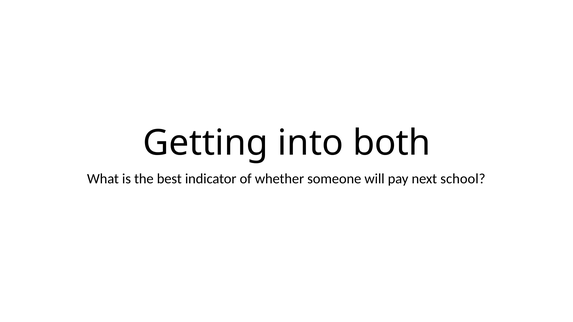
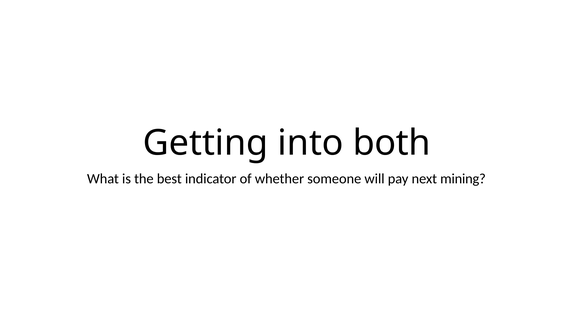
school: school -> mining (463, 179)
